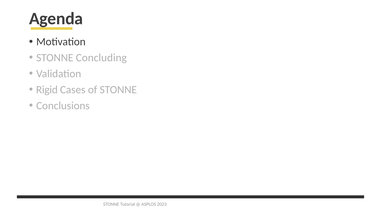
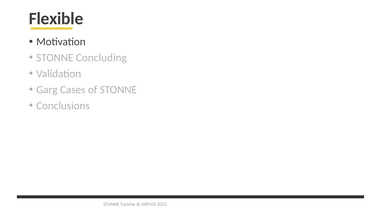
Agenda: Agenda -> Flexible (56, 19)
Rigid: Rigid -> Garg (47, 90)
